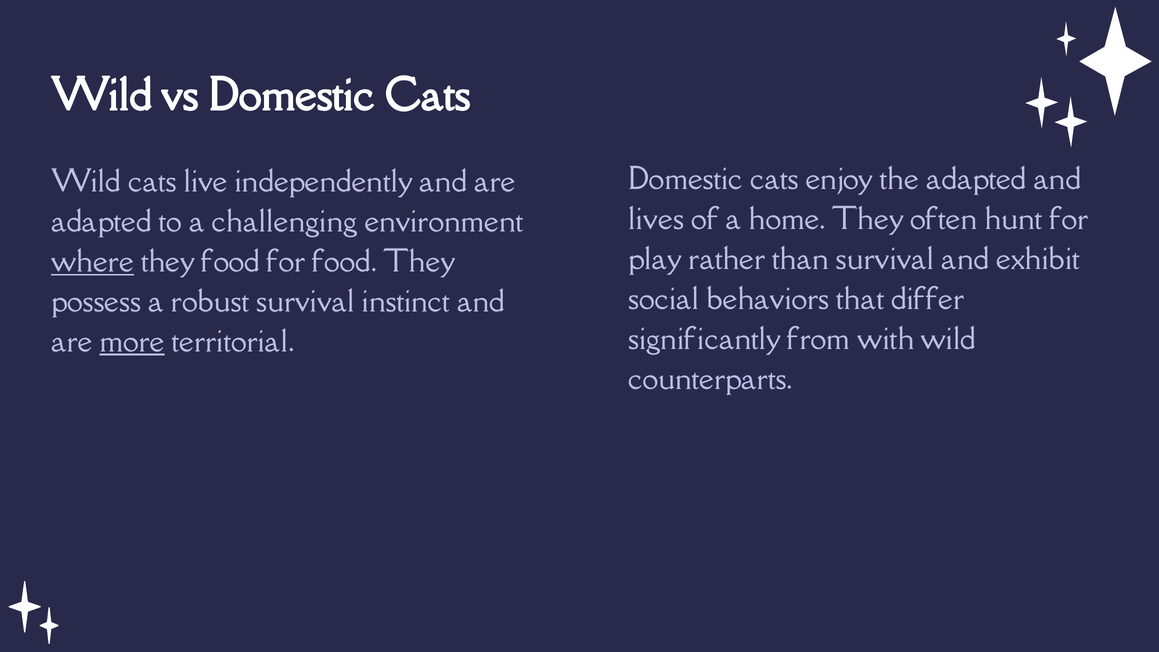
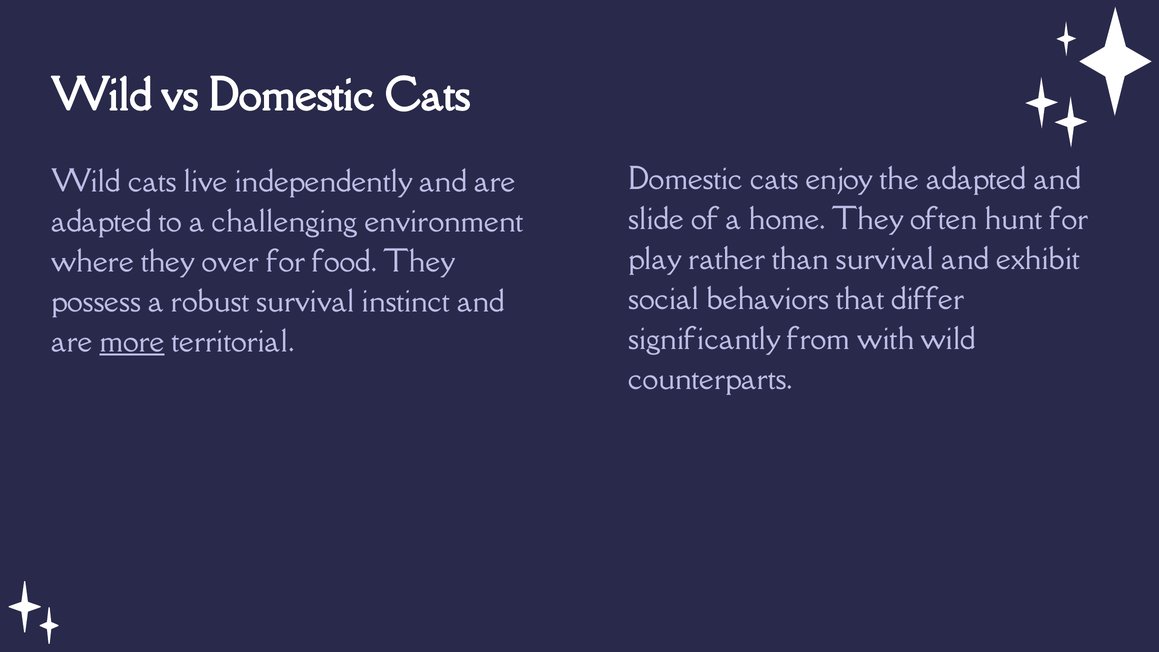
lives: lives -> slide (656, 220)
where underline: present -> none (92, 262)
they food: food -> over (230, 262)
